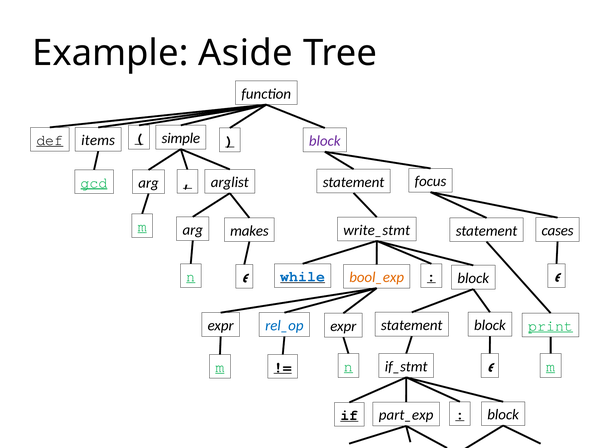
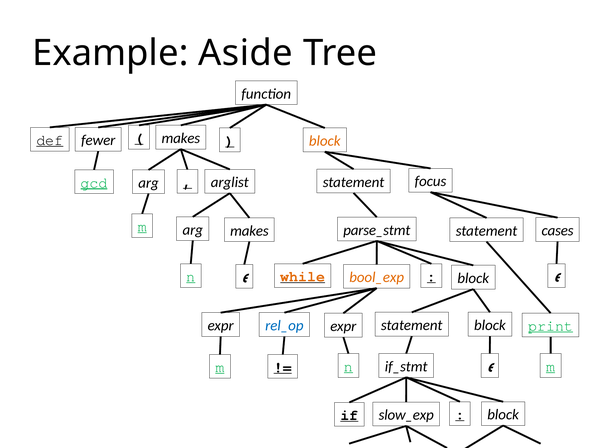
simple: simple -> makes (181, 138)
items: items -> fewer (98, 140)
block colour: purple -> orange (325, 141)
write_stmt: write_stmt -> parse_stmt (377, 230)
while colour: blue -> orange (303, 277)
part_exp: part_exp -> slow_exp (406, 415)
